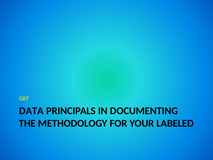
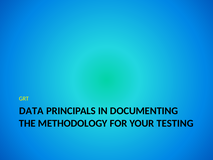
LABELED: LABELED -> TESTING (175, 123)
